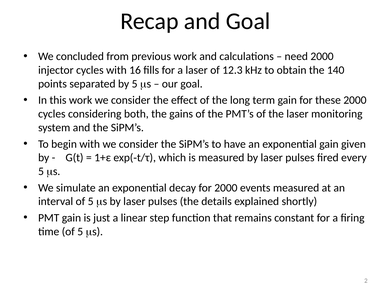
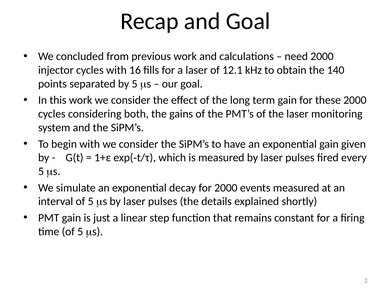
12.3: 12.3 -> 12.1 (232, 70)
